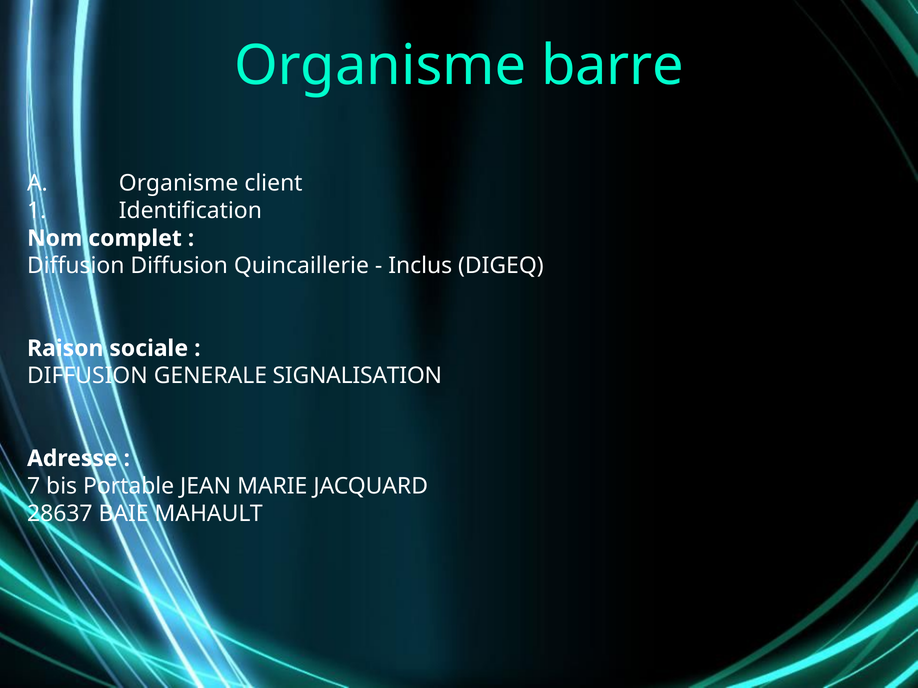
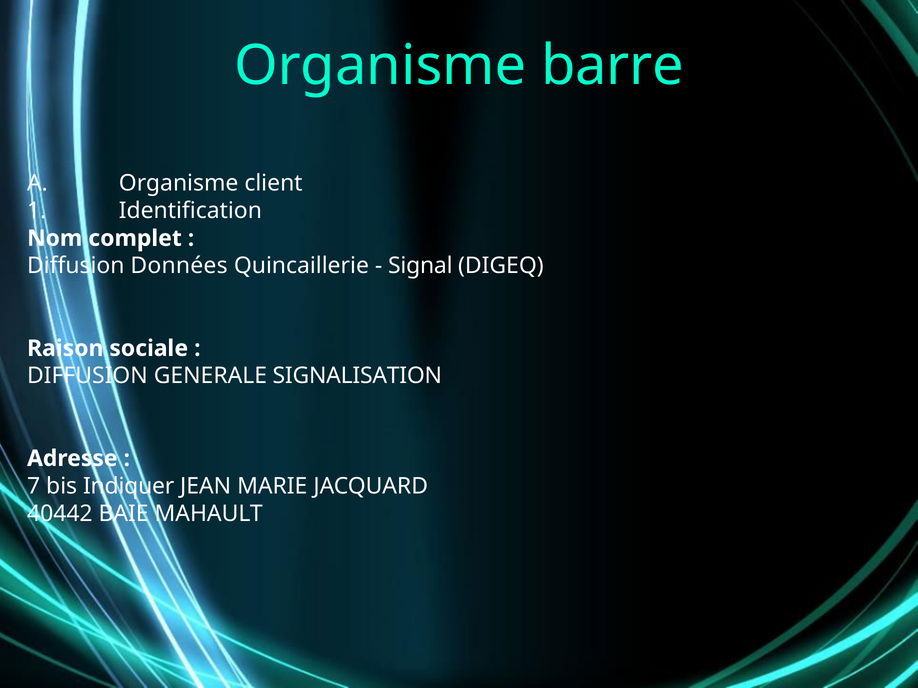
Diffusion Diffusion: Diffusion -> Données (179, 266)
Inclus: Inclus -> Signal (420, 266)
Portable: Portable -> Indiquer (129, 486)
28637: 28637 -> 40442 (60, 514)
